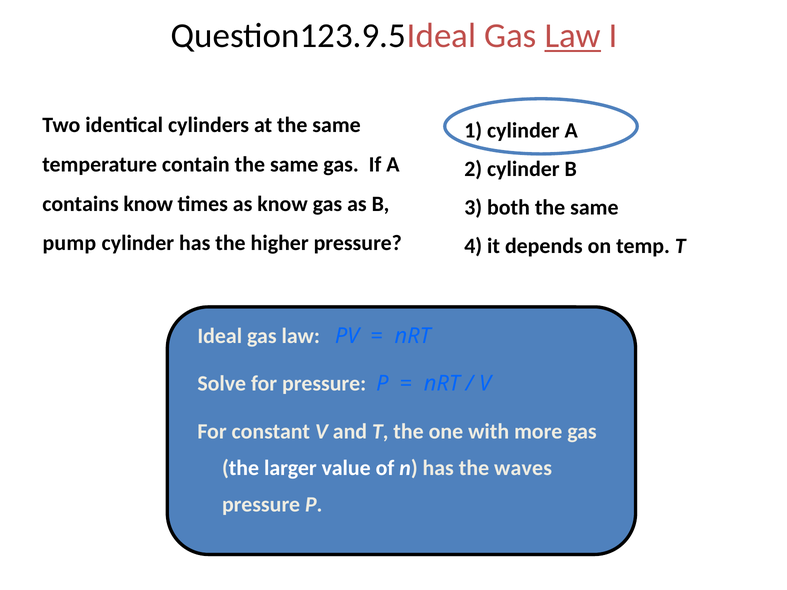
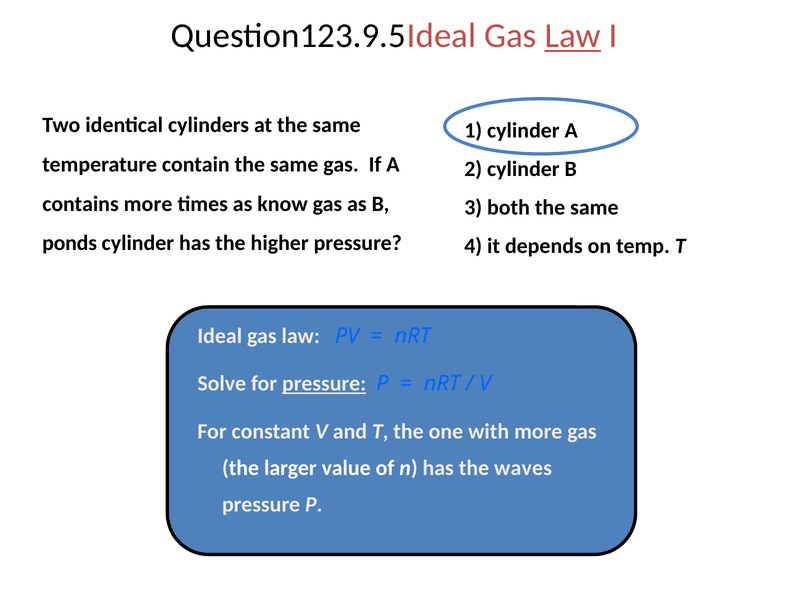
contains know: know -> more (148, 204)
pump: pump -> ponds (70, 243)
pressure underline: none -> present (324, 384)
